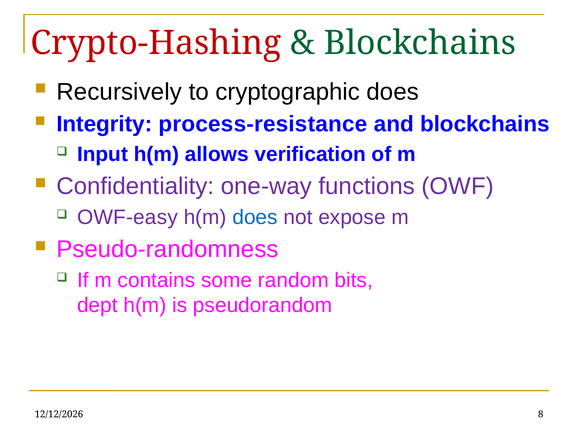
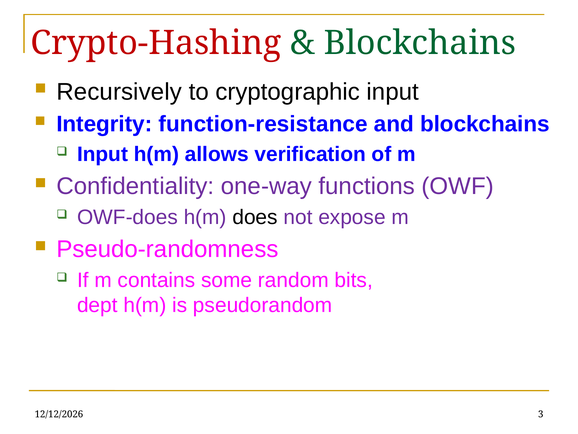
cryptographic does: does -> input (393, 92)
process-resistance: process-resistance -> function-resistance (263, 124)
OWF-easy: OWF-easy -> OWF-does (127, 217)
does colour: blue -> black (255, 217)
8: 8 -> 3 (541, 414)
